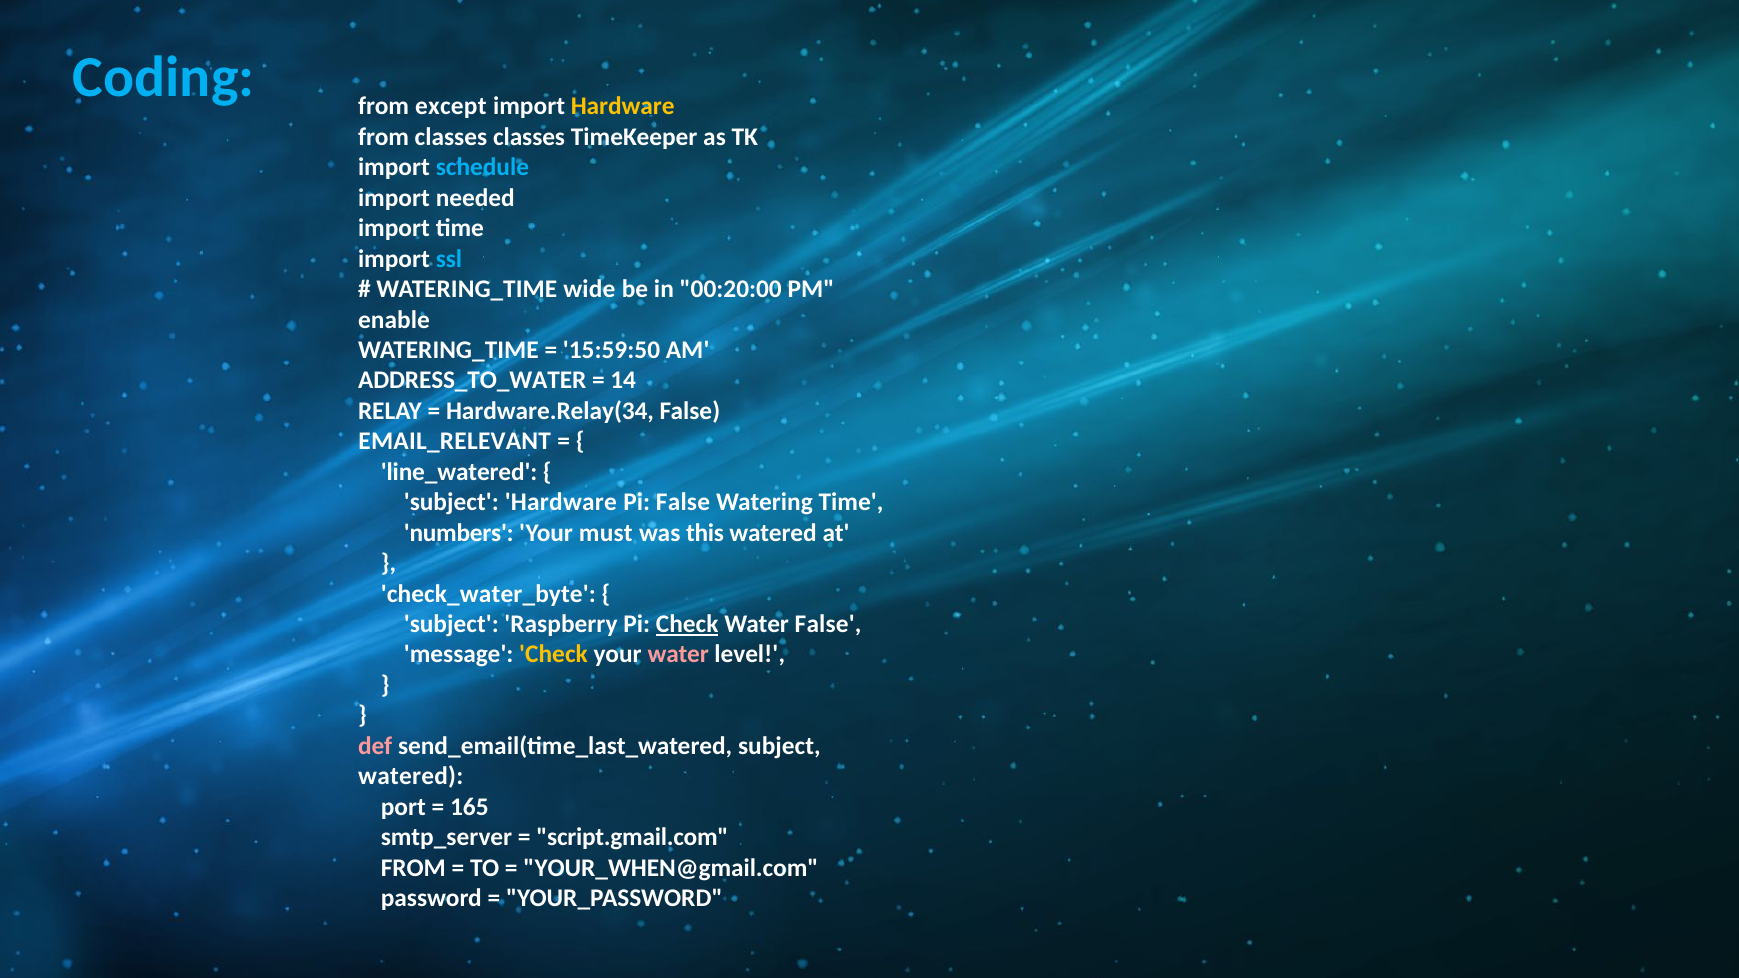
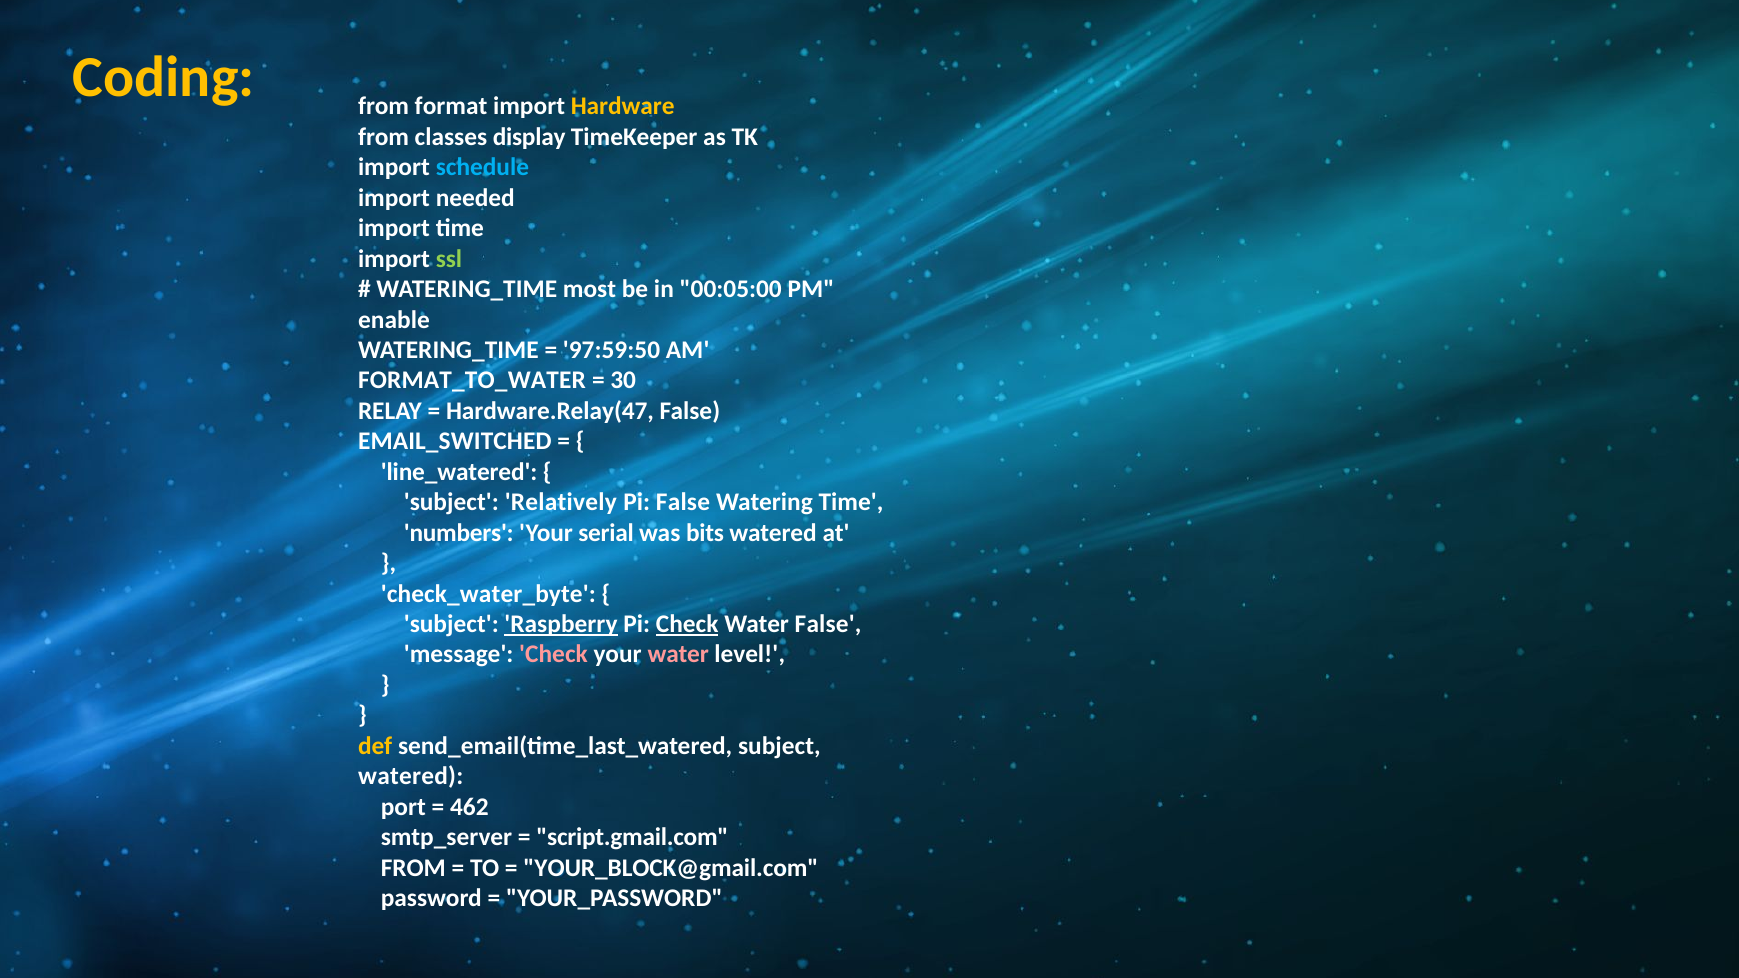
Coding colour: light blue -> yellow (164, 78)
except: except -> format (451, 107)
classes classes: classes -> display (529, 137)
ssl colour: light blue -> light green (449, 259)
wide: wide -> most (589, 289)
00:20:00: 00:20:00 -> 00:05:00 (731, 289)
15:59:50: 15:59:50 -> 97:59:50 (611, 350)
ADDRESS_TO_WATER: ADDRESS_TO_WATER -> FORMAT_TO_WATER (472, 381)
14: 14 -> 30 (623, 381)
Hardware.Relay(34: Hardware.Relay(34 -> Hardware.Relay(47 (550, 411)
EMAIL_RELEVANT: EMAIL_RELEVANT -> EMAIL_SWITCHED (455, 442)
subject Hardware: Hardware -> Relatively (561, 502)
must: must -> serial (606, 533)
this: this -> bits (705, 533)
Raspberry underline: none -> present (561, 624)
Check colour: yellow -> pink (554, 655)
def colour: pink -> yellow (375, 746)
165: 165 -> 462 (469, 807)
YOUR_WHEN@gmail.com: YOUR_WHEN@gmail.com -> YOUR_BLOCK@gmail.com (671, 868)
